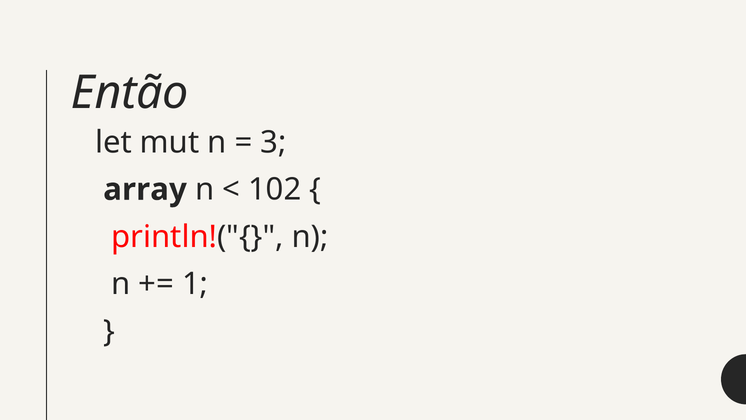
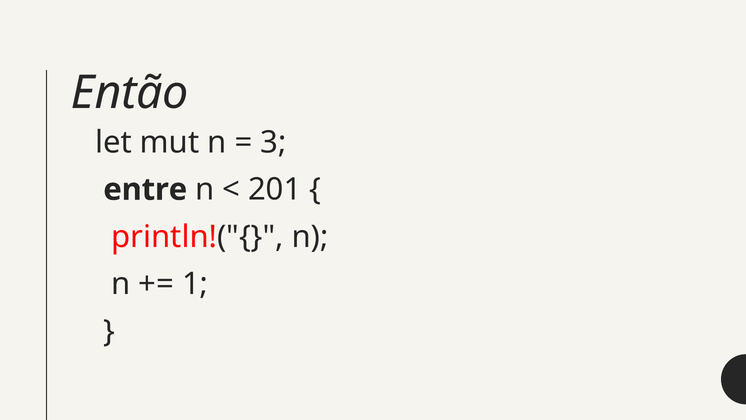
array: array -> entre (145, 189)
102: 102 -> 201 (275, 189)
